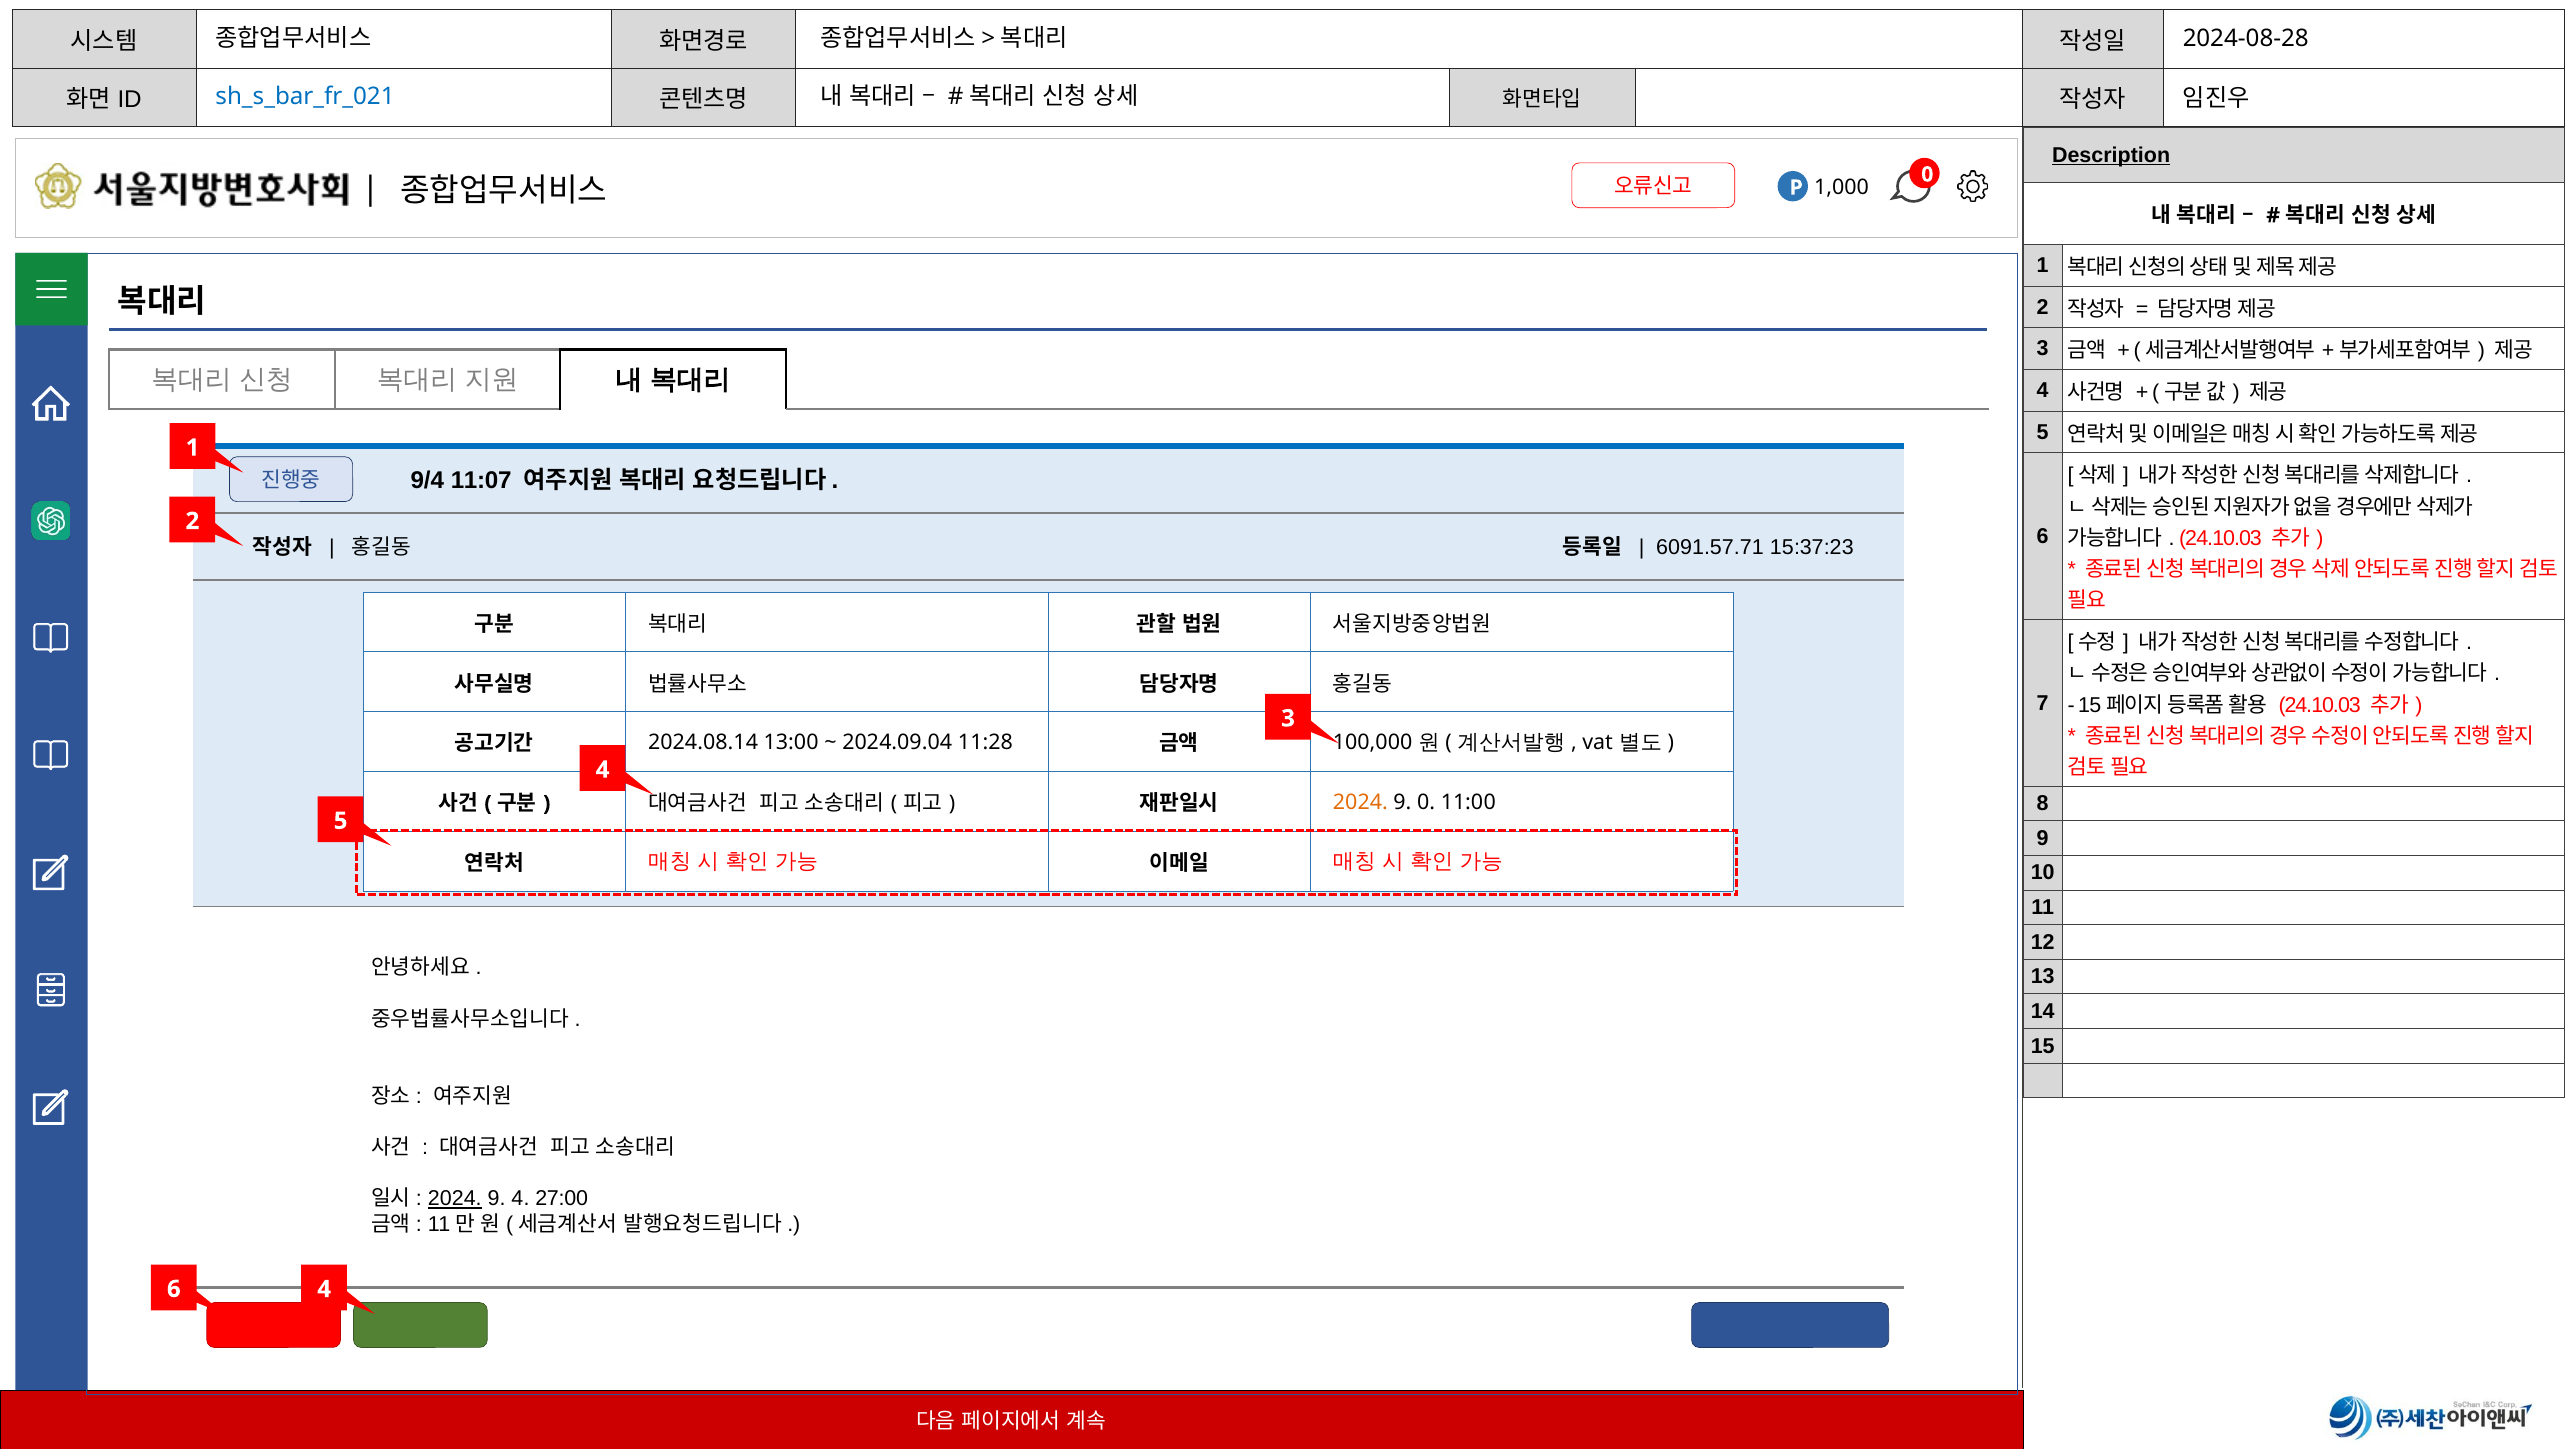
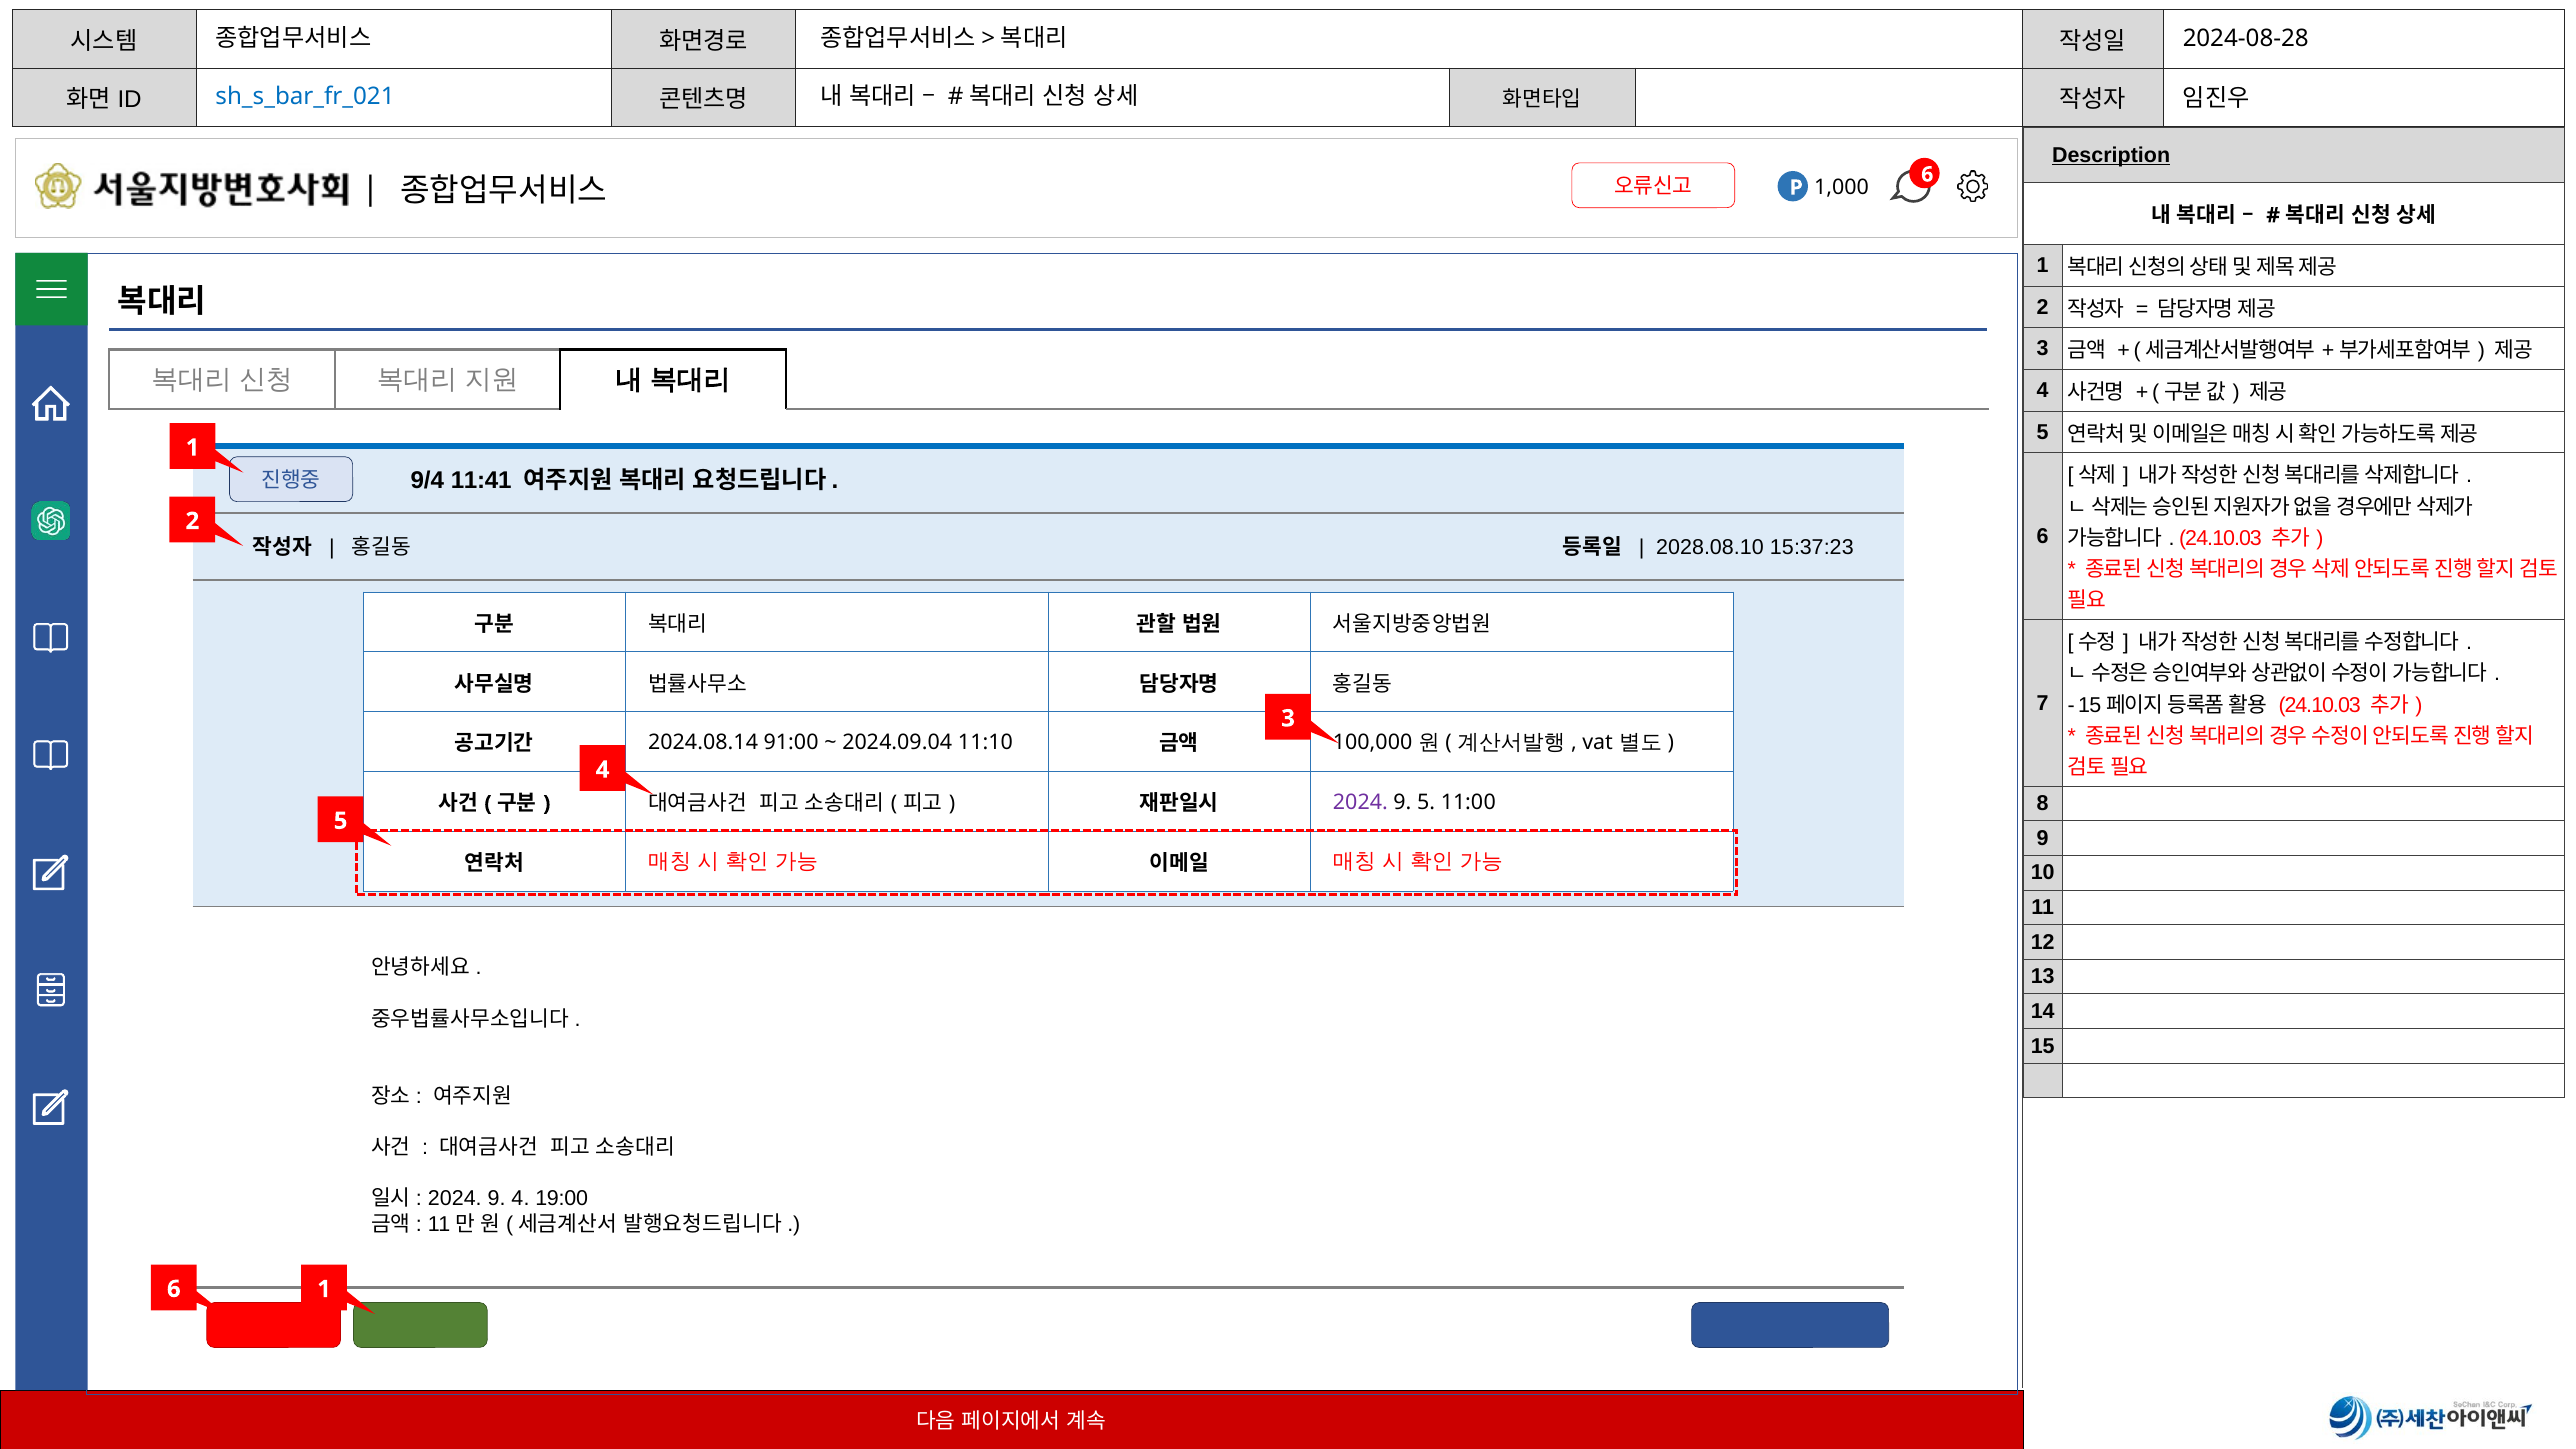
0: 0 -> 6 (1927, 174)
11:07: 11:07 -> 11:41 (481, 480)
6091.57.71: 6091.57.71 -> 2028.08.10 (1710, 547)
13:00: 13:00 -> 91:00 (791, 743)
11:28: 11:28 -> 11:10 (985, 743)
2024 colour: orange -> purple (1360, 802)
9 0: 0 -> 5 (1426, 802)
2024 underline: present -> none (455, 1199)
27:00: 27:00 -> 19:00 (562, 1199)
6 4: 4 -> 1 (324, 1289)
